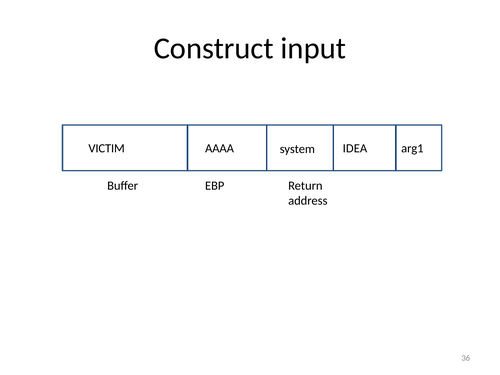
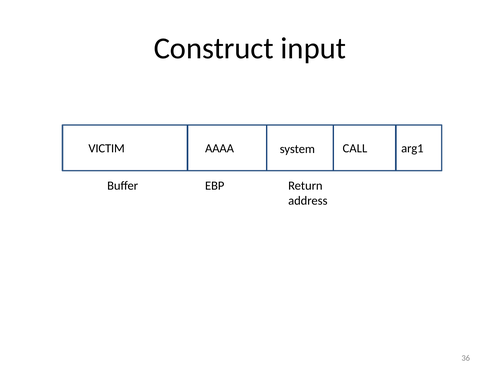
IDEA: IDEA -> CALL (355, 148)
